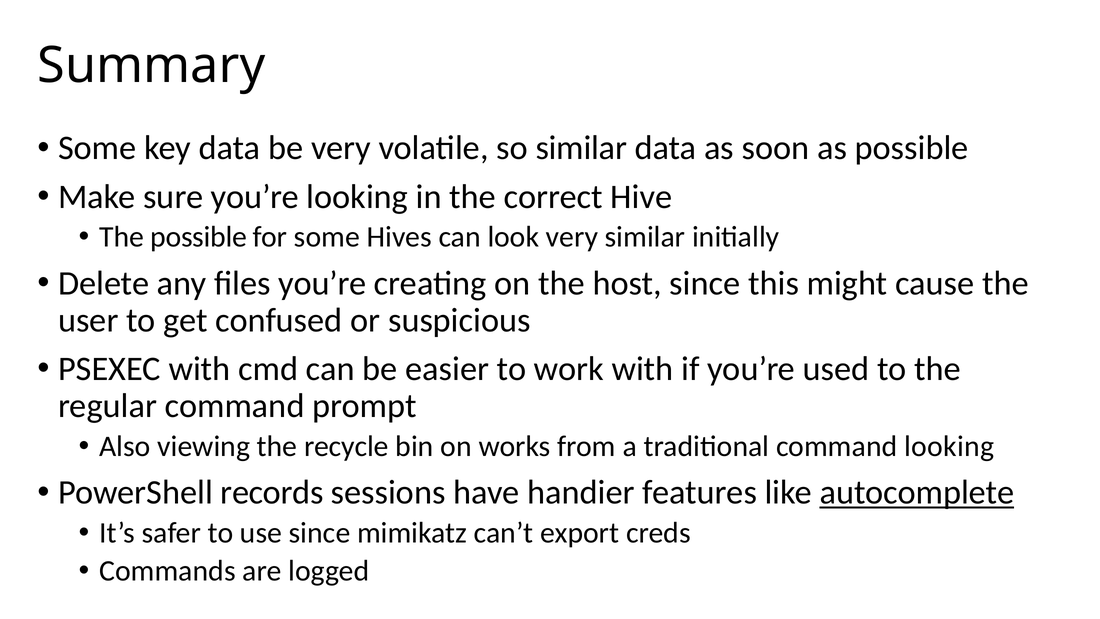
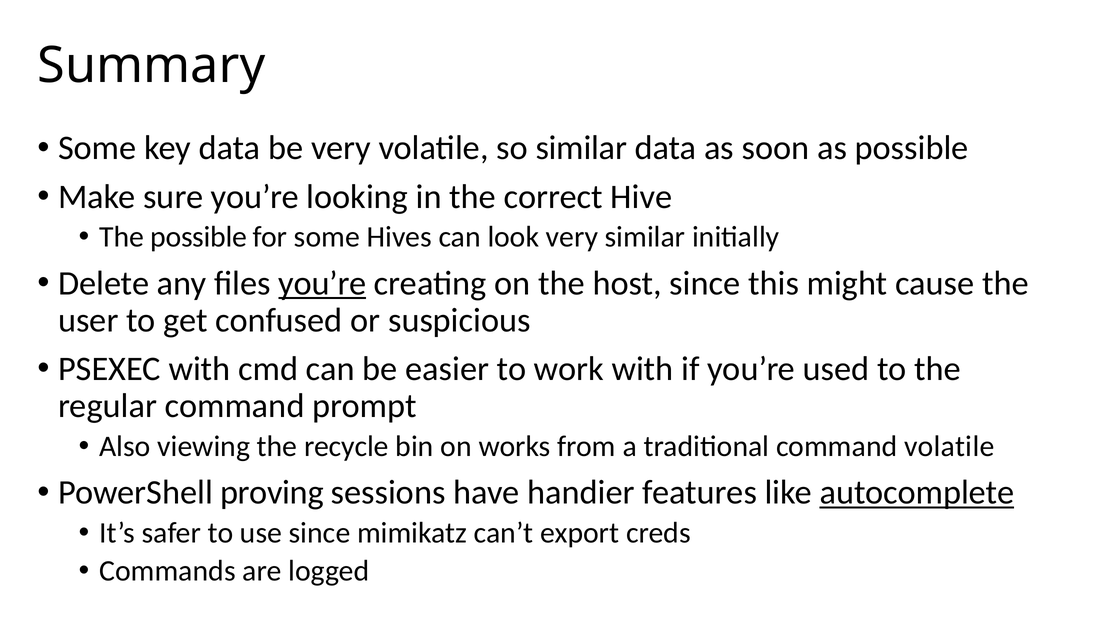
you’re underline: none -> present (322, 283)
command looking: looking -> volatile (949, 446)
records: records -> proving (272, 492)
